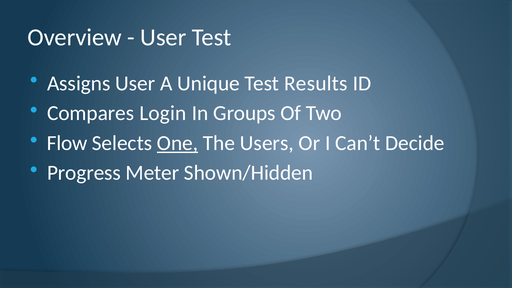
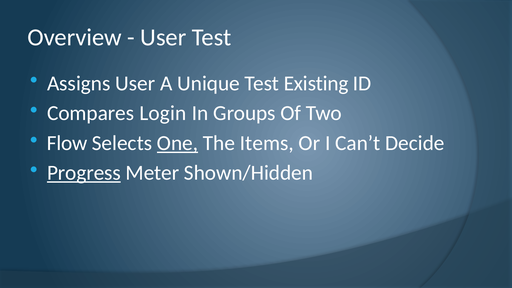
Results: Results -> Existing (316, 83)
Users: Users -> Items (267, 143)
Progress underline: none -> present (84, 173)
